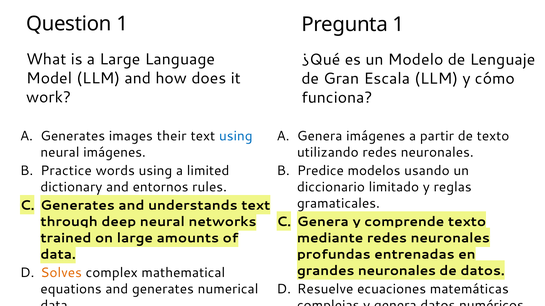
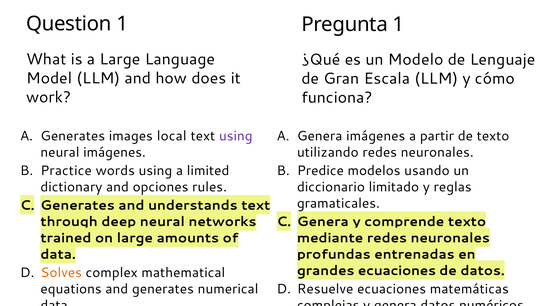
their: their -> local (172, 136)
using colour: blue -> purple (236, 136)
entornos: entornos -> opciones (161, 187)
grandes neuronales: neuronales -> ecuaciones (397, 271)
